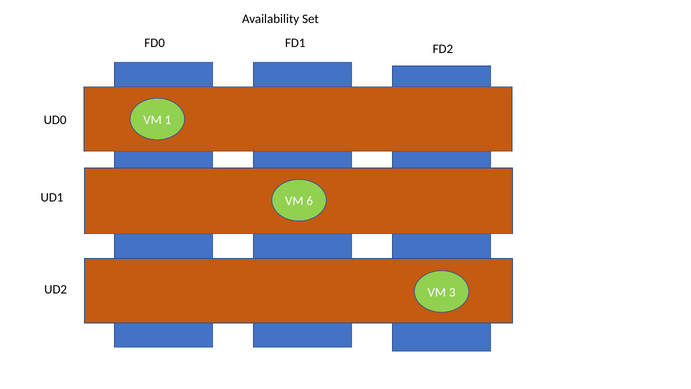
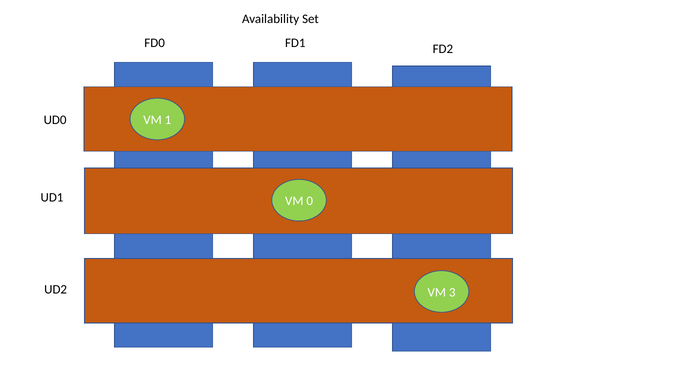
6: 6 -> 0 (310, 201)
